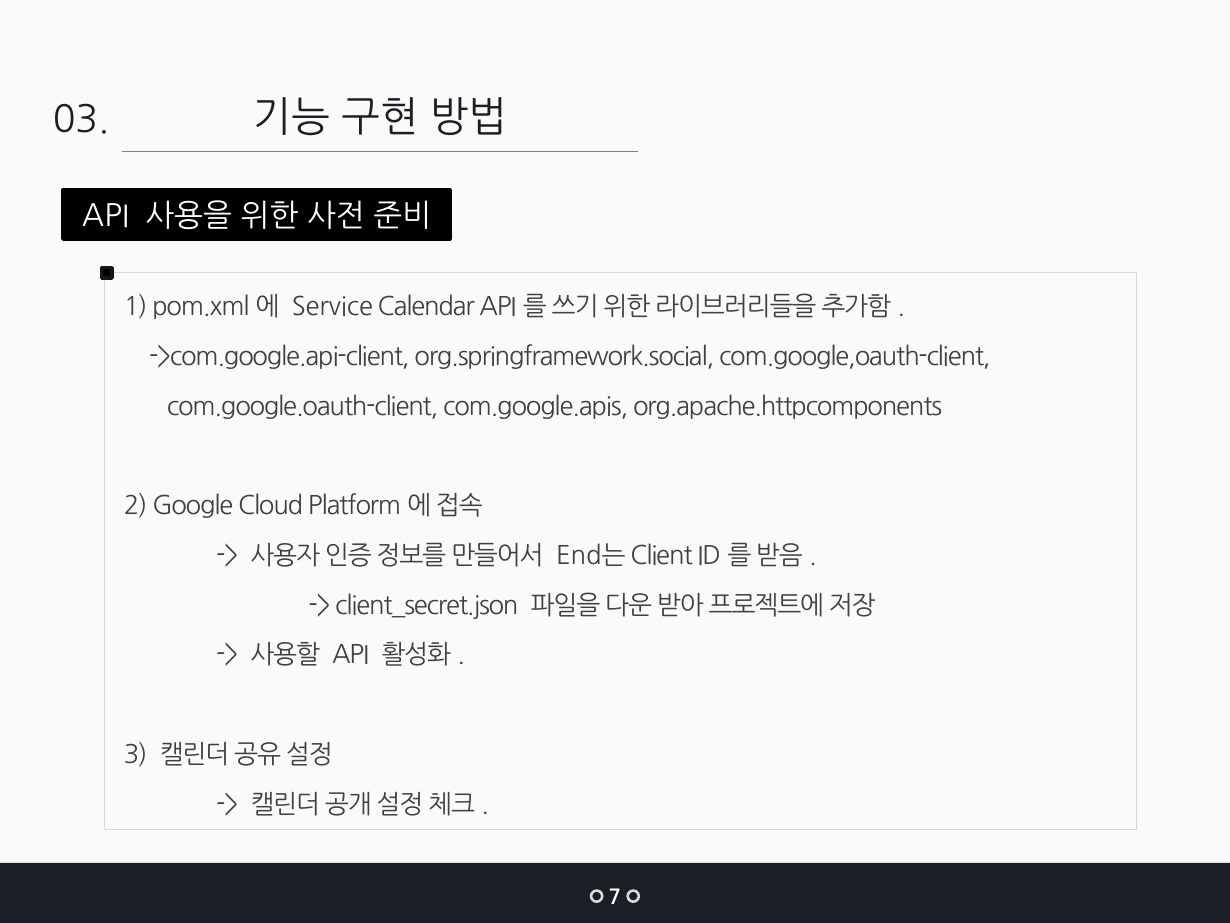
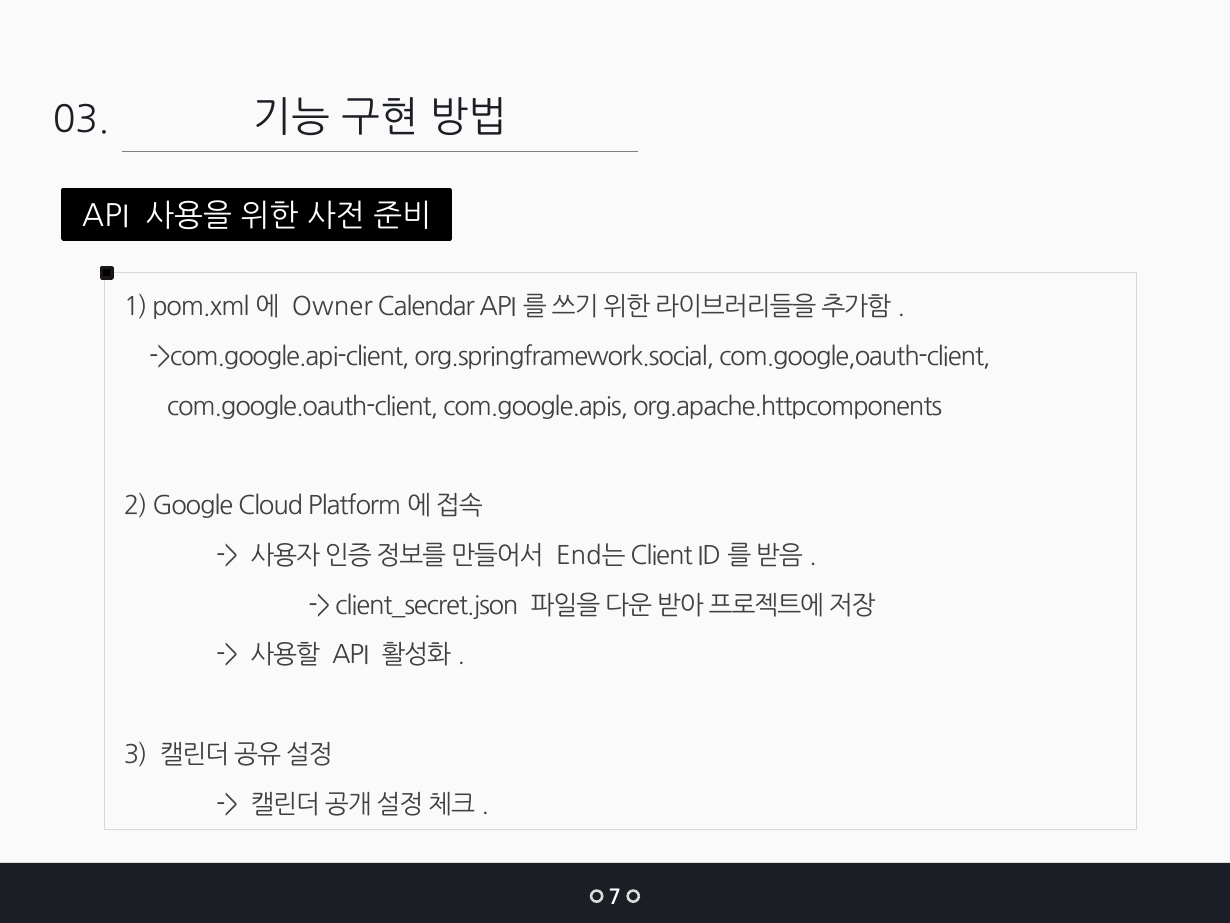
Service: Service -> Owner (332, 307)
